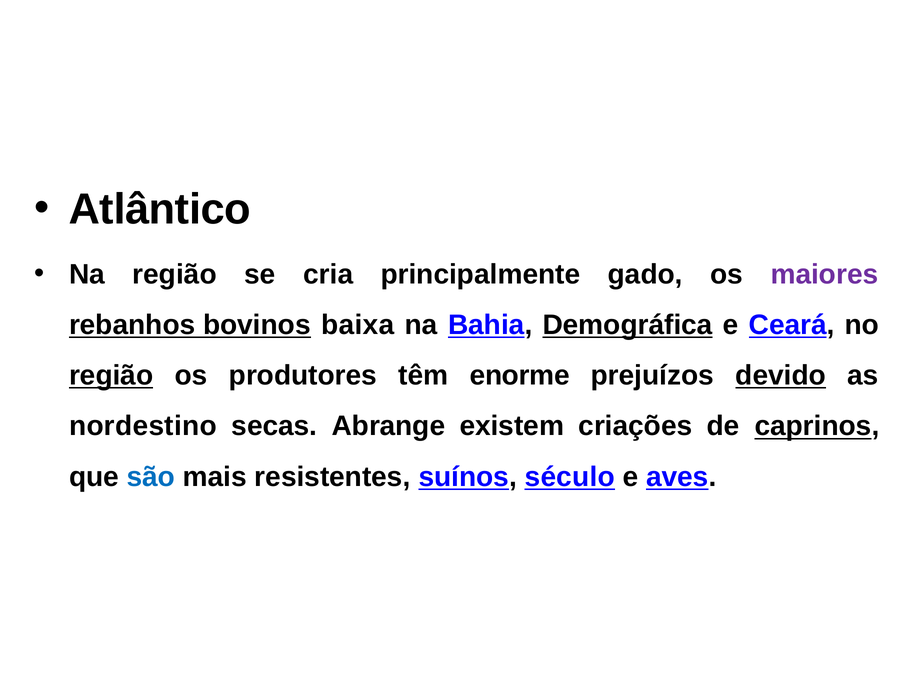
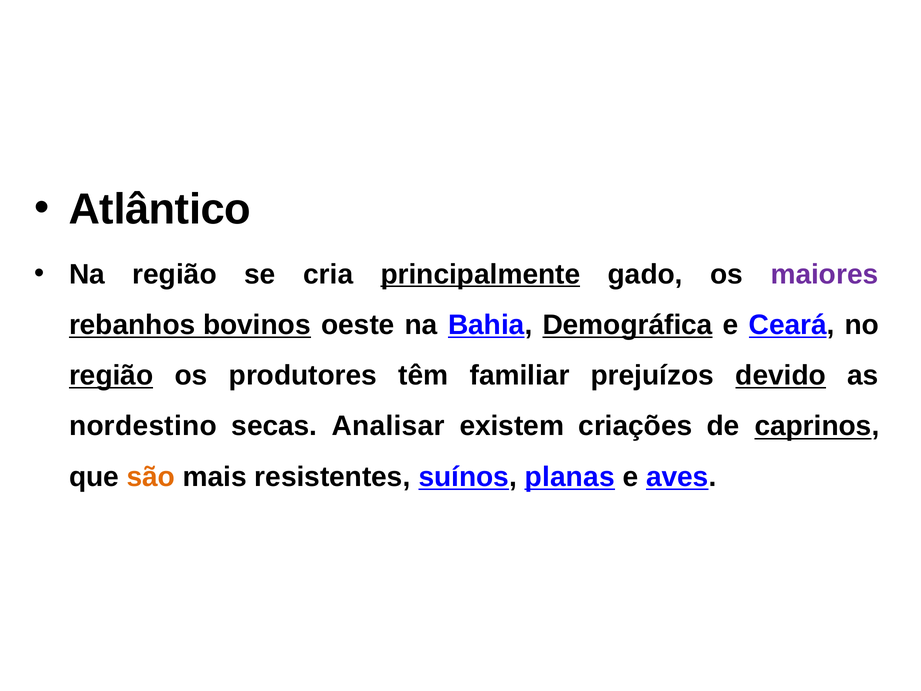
principalmente underline: none -> present (480, 274)
baixa: baixa -> oeste (358, 325)
enorme: enorme -> familiar (520, 375)
Abrange: Abrange -> Analisar (388, 426)
são colour: blue -> orange (151, 477)
século: século -> planas (570, 477)
